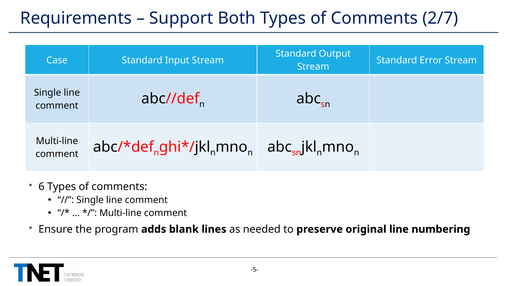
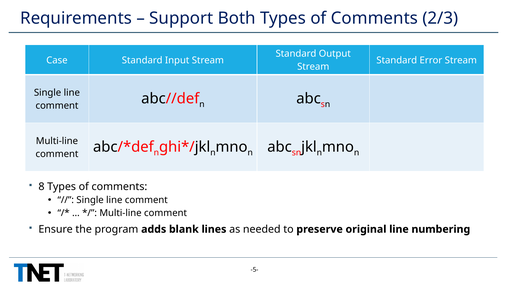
2/7: 2/7 -> 2/3 (440, 18)
6: 6 -> 8 (41, 187)
